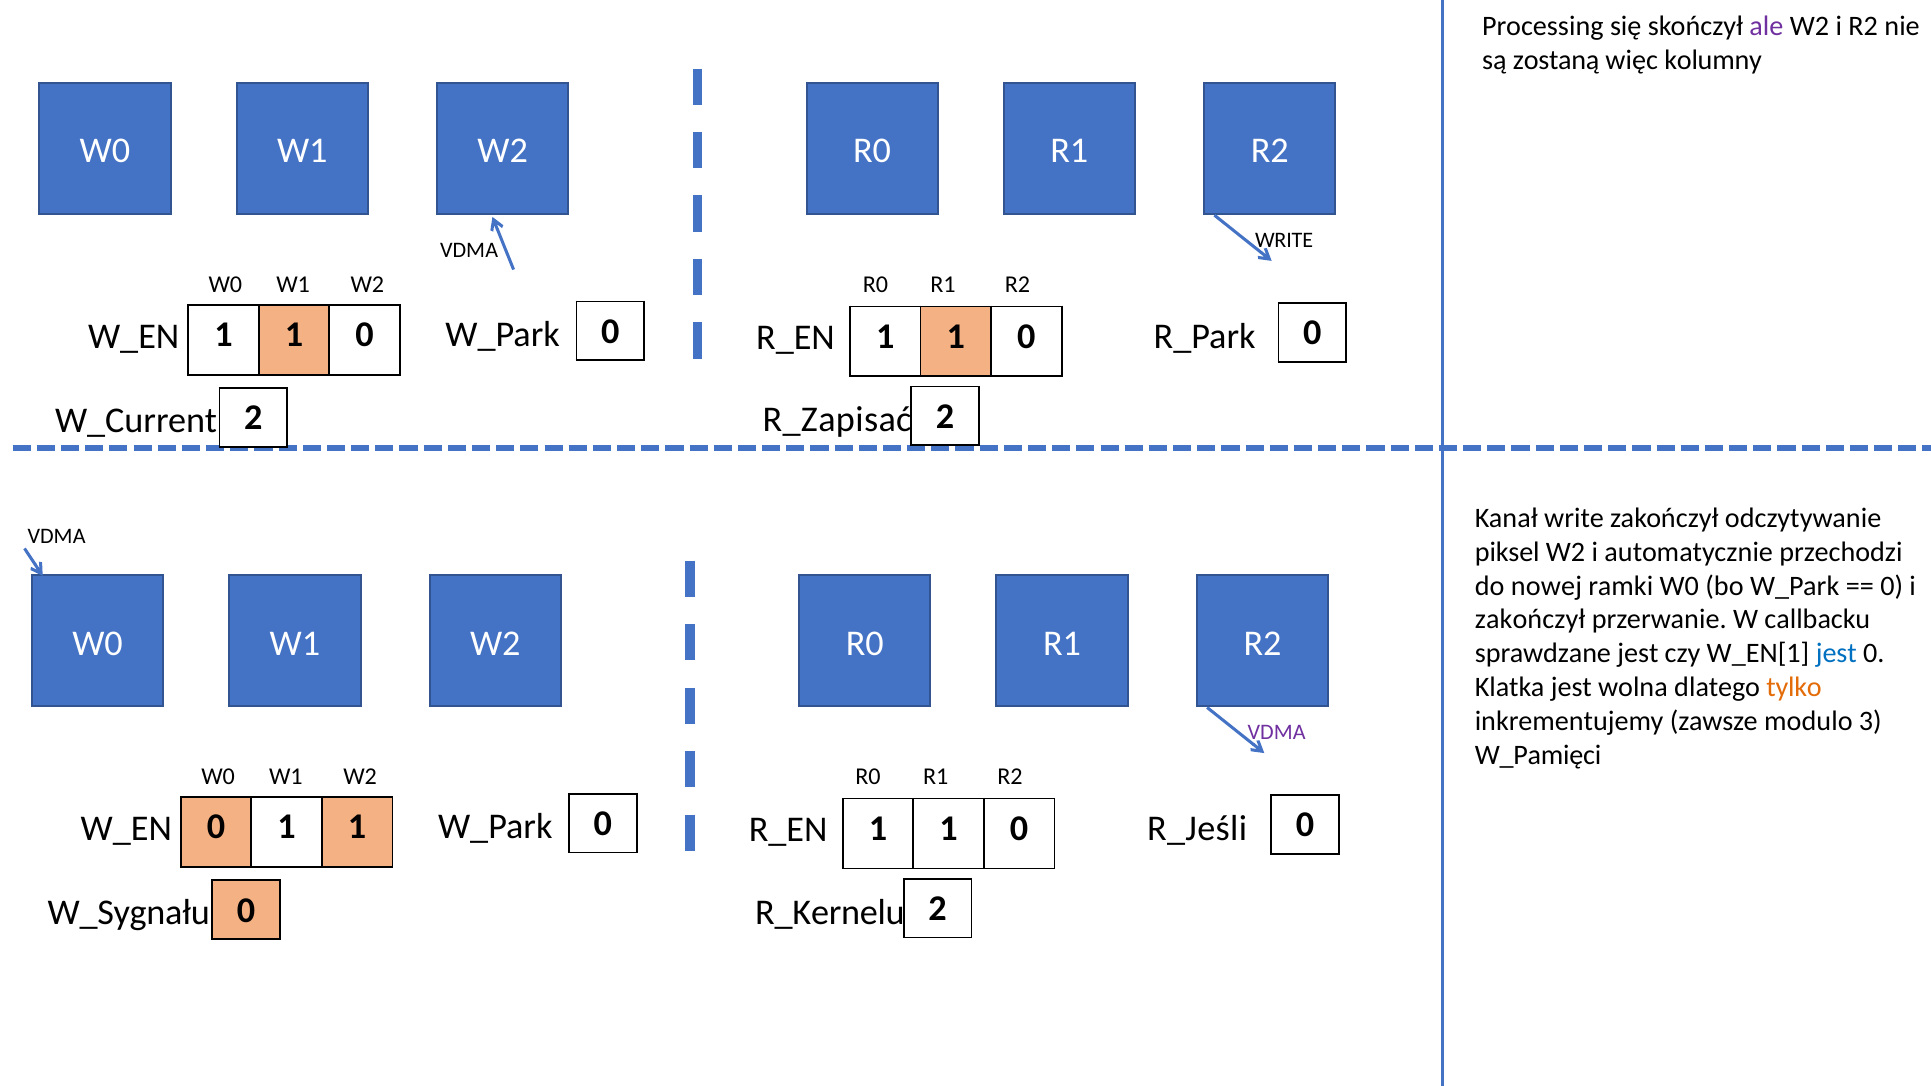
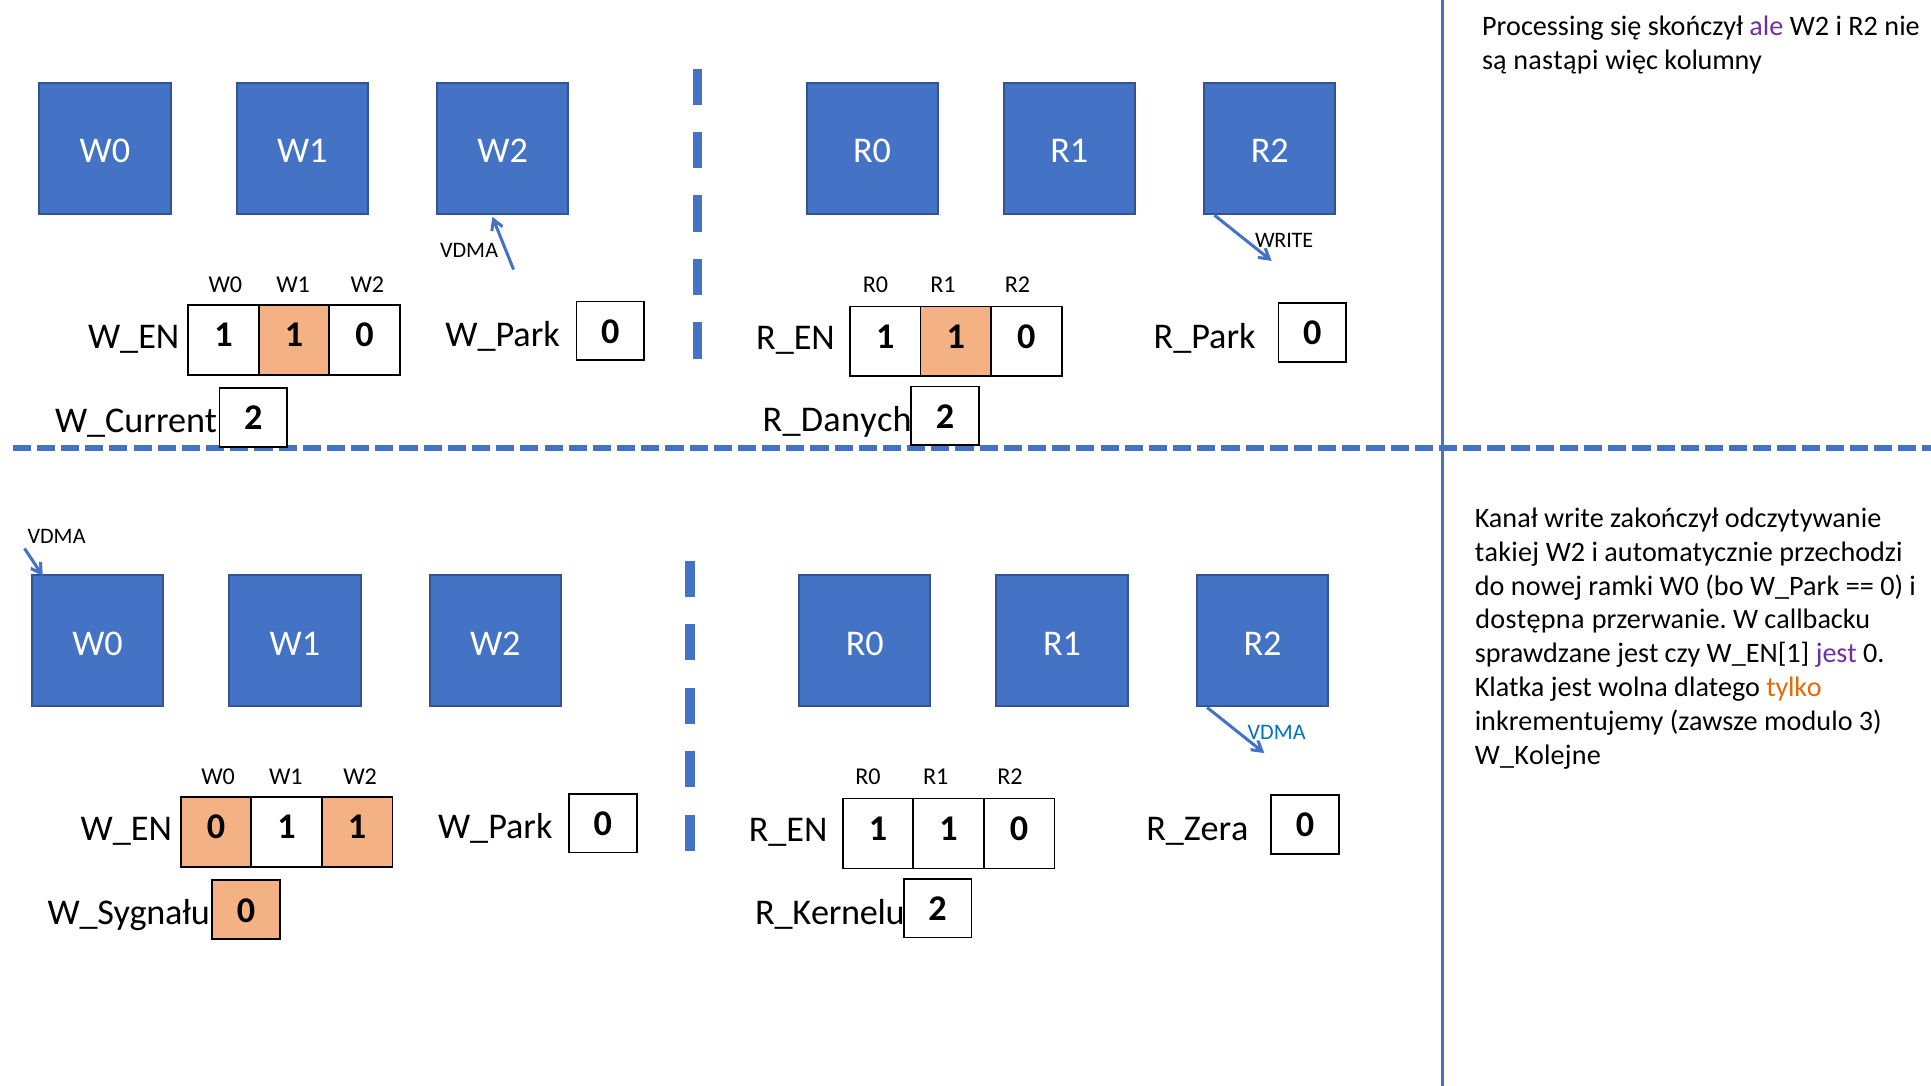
zostaną: zostaną -> nastąpi (1556, 60)
R_Zapisać: R_Zapisać -> R_Danych (837, 420)
piksel: piksel -> takiej (1507, 552)
zakończył: zakończył -> dostępna (1530, 620)
jest colour: blue -> purple (1836, 654)
VDMA colour: purple -> blue (1277, 733)
W_Pamięci: W_Pamięci -> W_Kolejne (1538, 755)
R_Jeśli: R_Jeśli -> R_Zera (1197, 829)
